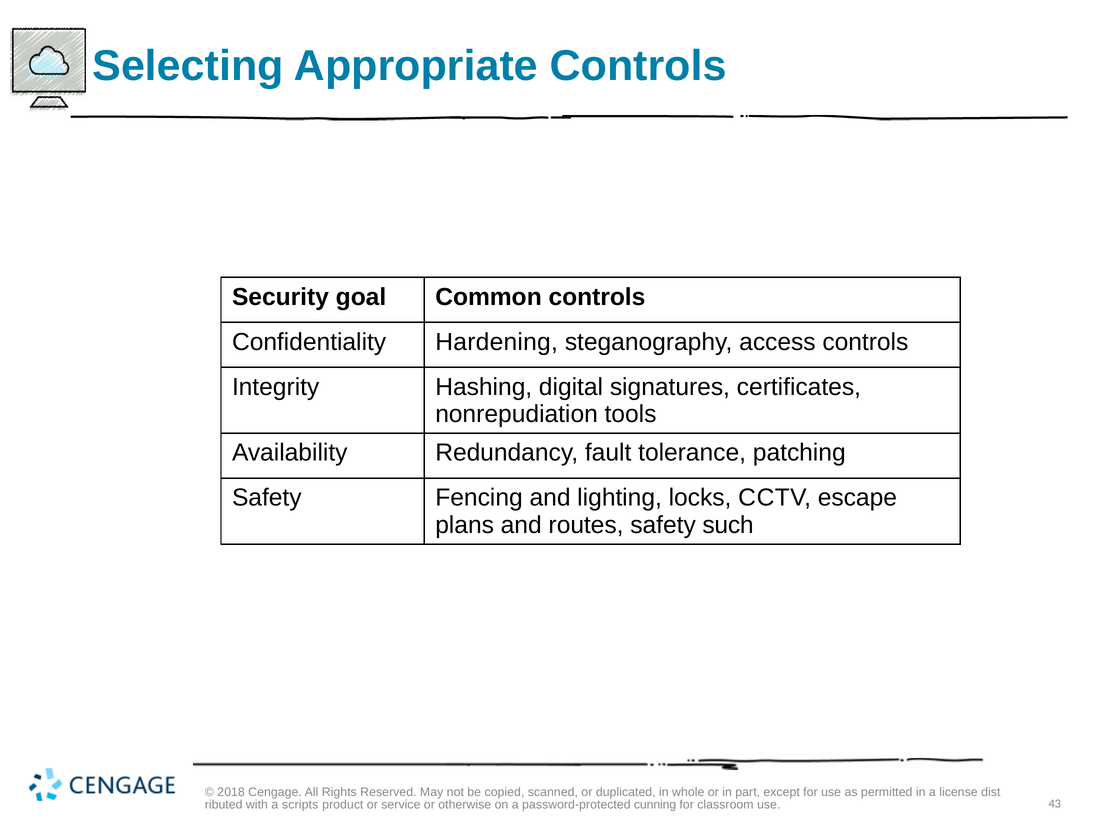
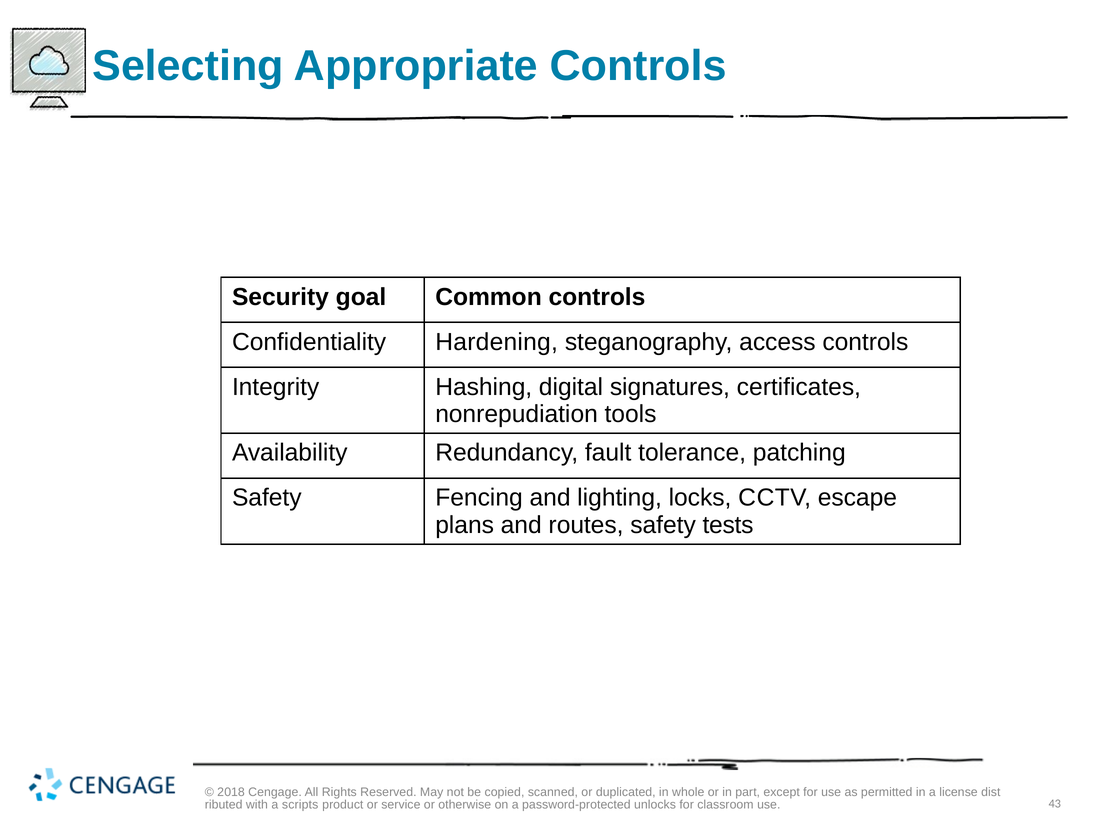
such: such -> tests (728, 525)
cunning: cunning -> unlocks (655, 804)
